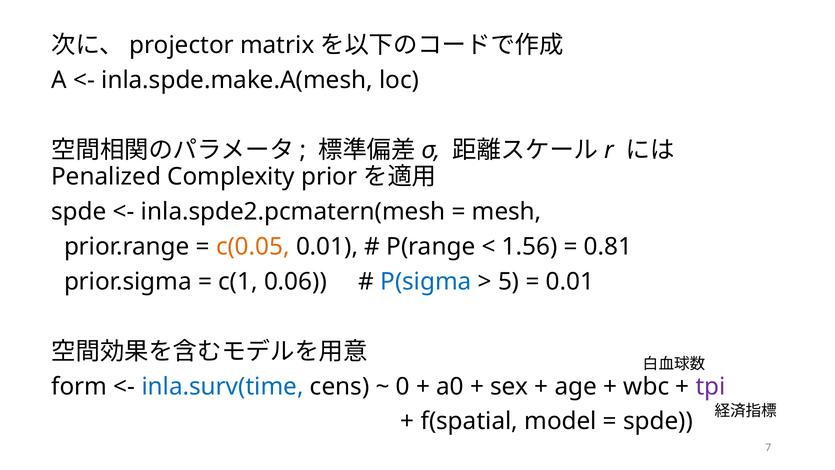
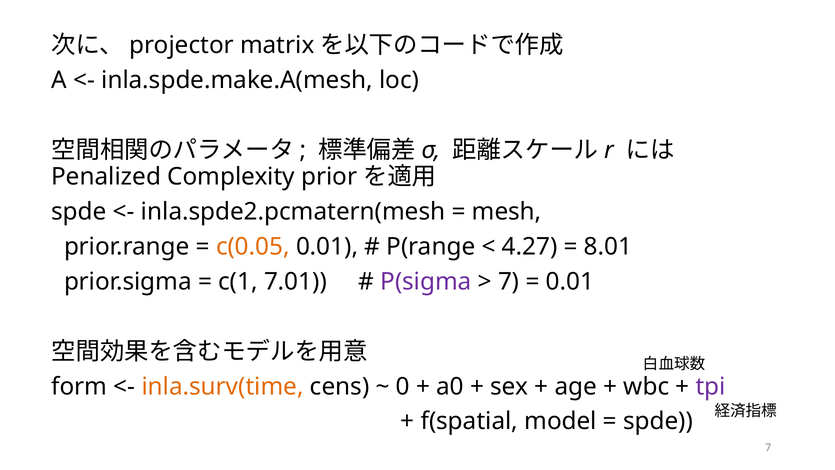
1.56: 1.56 -> 4.27 (530, 246)
0.81: 0.81 -> 8.01 (608, 246)
0.06: 0.06 -> 7.01 (295, 281)
P(sigma colour: blue -> purple (426, 281)
5: 5 -> 7 (509, 281)
inla.surv(time colour: blue -> orange (223, 386)
